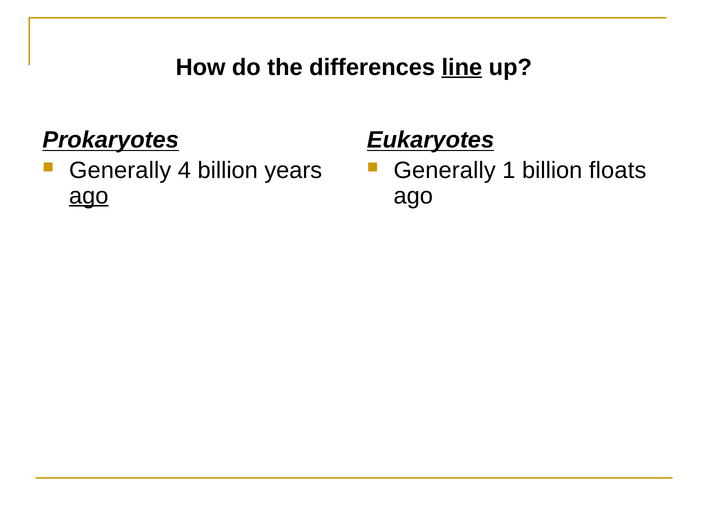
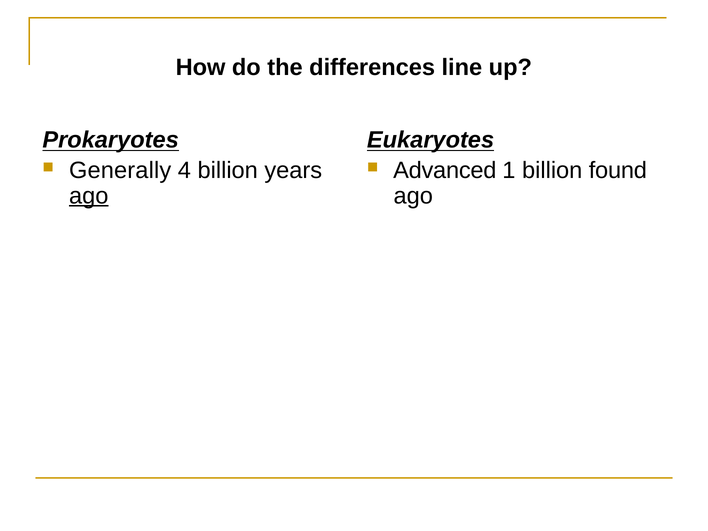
line underline: present -> none (462, 67)
Generally: Generally -> Advanced (445, 170)
floats: floats -> found (618, 170)
